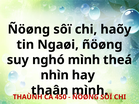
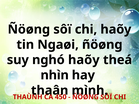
nghó mình: mình -> haõy (84, 60)
